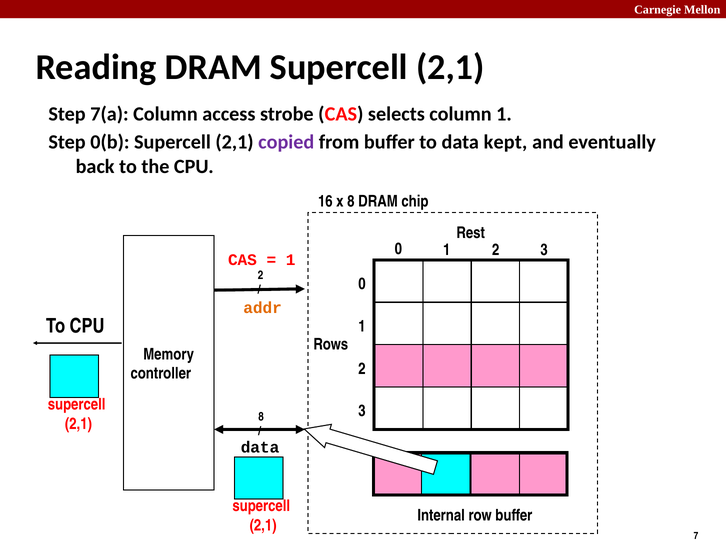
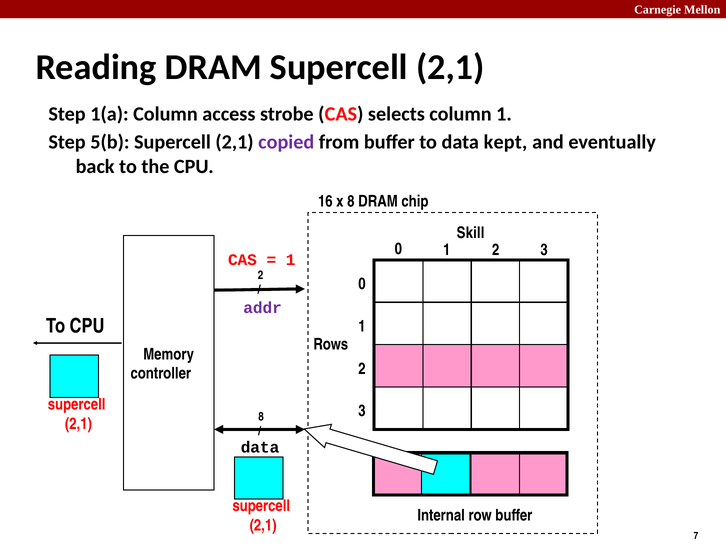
7(a: 7(a -> 1(a (109, 114)
0(b: 0(b -> 5(b (110, 142)
Rest: Rest -> Skill (471, 233)
addr colour: orange -> purple (263, 308)
